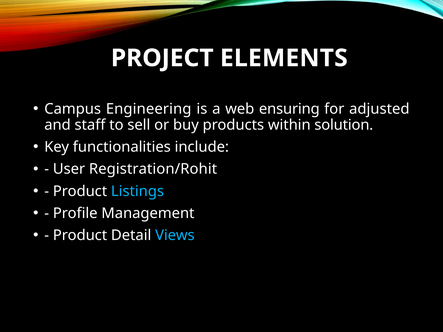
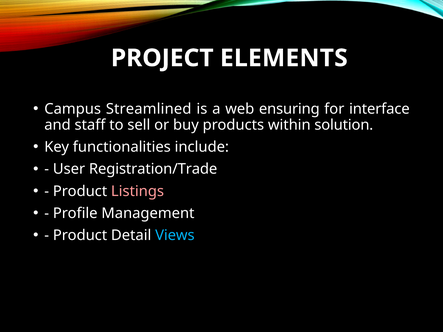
Engineering: Engineering -> Streamlined (149, 109)
adjusted: adjusted -> interface (379, 109)
Registration/Rohit: Registration/Rohit -> Registration/Trade (153, 169)
Listings colour: light blue -> pink (138, 191)
